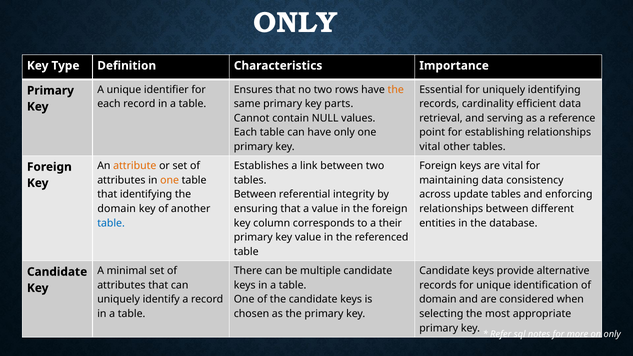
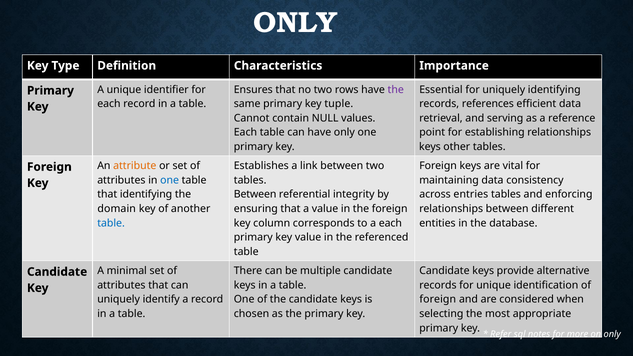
the colour: orange -> purple (396, 90)
parts: parts -> tuple (339, 104)
cardinality: cardinality -> references (488, 104)
vital: vital -> keys (430, 147)
one colour: orange -> blue (170, 180)
update: update -> entries (471, 195)
a their: their -> each (390, 223)
domain: domain -> foreign (438, 300)
